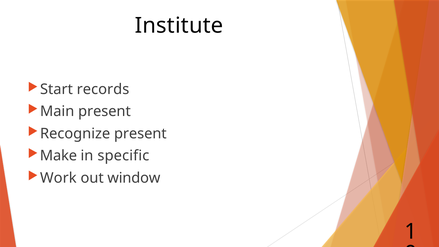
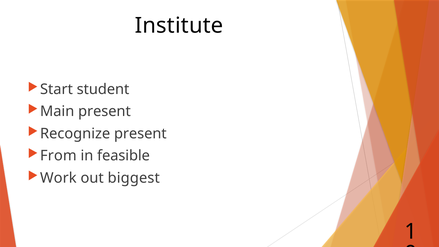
records: records -> student (103, 89)
Make: Make -> From (58, 156)
specific: specific -> feasible (124, 156)
window: window -> biggest (134, 178)
